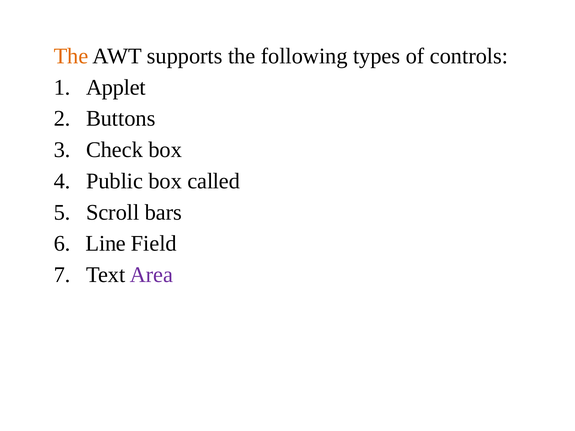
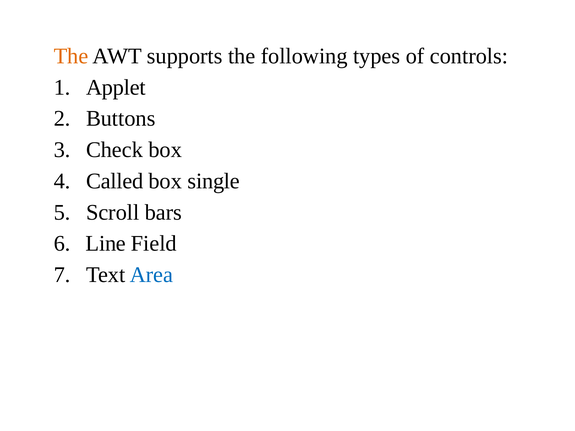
Public: Public -> Called (115, 181)
called: called -> single (214, 181)
Area colour: purple -> blue (151, 275)
